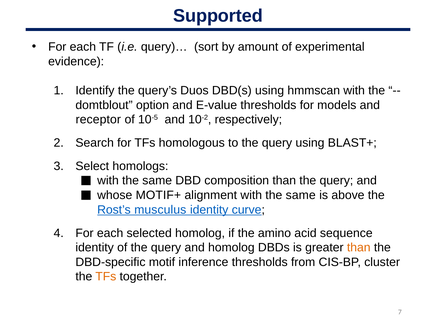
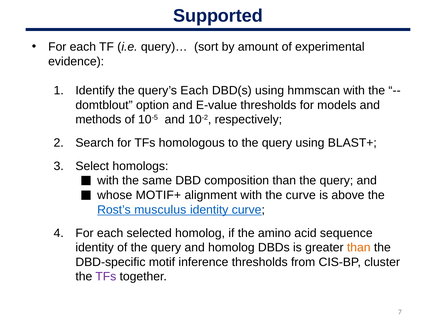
query’s Duos: Duos -> Each (194, 91)
receptor: receptor -> methods (98, 120)
alignment with the same: same -> curve (301, 195)
TFs colour: orange -> purple (106, 277)
